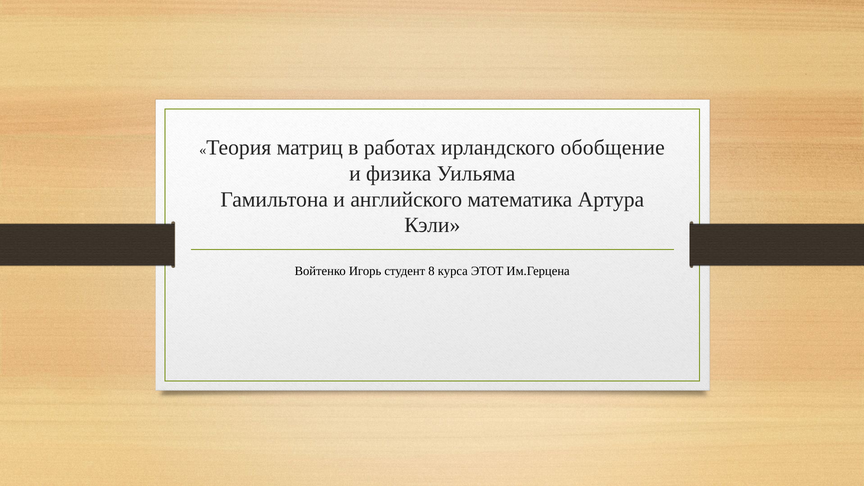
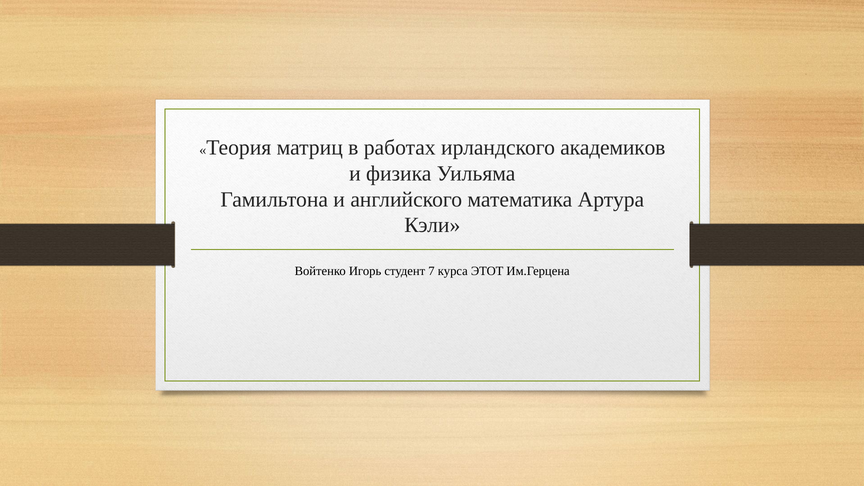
обобщение: обобщение -> академиков (613, 148)
8: 8 -> 7 (431, 271)
